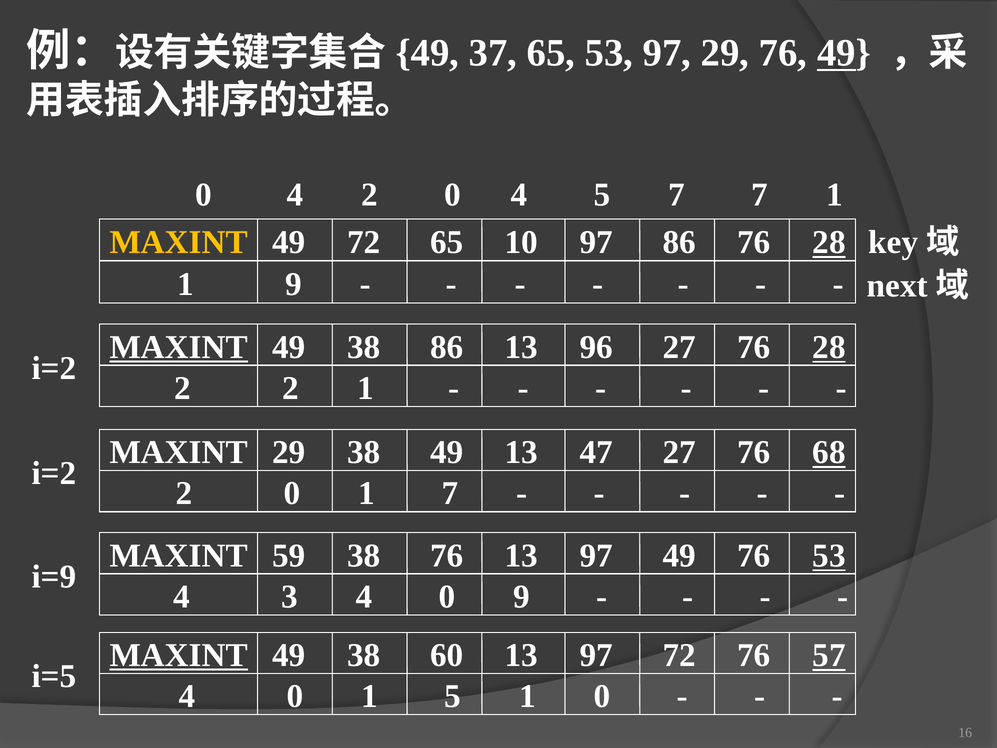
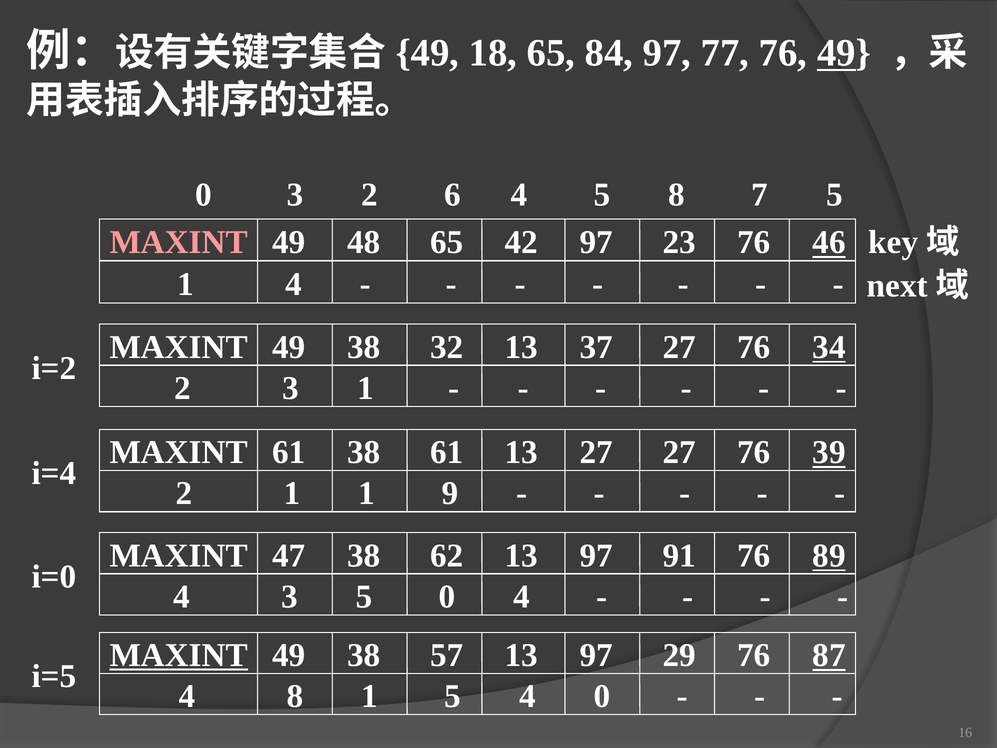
37: 37 -> 18 (493, 53)
65 53: 53 -> 84 (609, 53)
97 29: 29 -> 77 (725, 53)
4: 4 -> 3 (295, 195)
0: 0 -> 6 (453, 195)
5 7: 7 -> 8 (677, 195)
7 1: 1 -> 5 (835, 195)
MAXINT colour: yellow -> pink (179, 242)
49 72: 72 -> 48 (364, 242)
10: 10 -> 42 (521, 242)
97 86: 86 -> 23 (679, 242)
28: 28 -> 46 (829, 242)
1 9: 9 -> 4 (293, 284)
MAXINT underline: present -> none (179, 347)
38 86: 86 -> 32 (447, 347)
96: 96 -> 37 (596, 347)
27 76 28: 28 -> 34 (829, 347)
2 2: 2 -> 3 (291, 388)
MAXINT 29: 29 -> 61 (289, 452)
38 49: 49 -> 61 (447, 452)
13 47: 47 -> 27 (596, 452)
68: 68 -> 39 (829, 452)
i=2: i=2 -> i=4 (54, 473)
0: 0 -> 1 (292, 493)
1 7: 7 -> 9 (450, 493)
59: 59 -> 47 (289, 555)
38 76: 76 -> 62 (447, 555)
97 49: 49 -> 91 (679, 555)
76 53: 53 -> 89 (829, 555)
i=9: i=9 -> i=0 (54, 577)
3 4: 4 -> 5 (364, 596)
0 9: 9 -> 4 (522, 596)
60: 60 -> 57 (447, 655)
97 72: 72 -> 29 (679, 655)
57: 57 -> 87 (829, 655)
0: 0 -> 8 (295, 696)
5 1: 1 -> 4 (527, 696)
